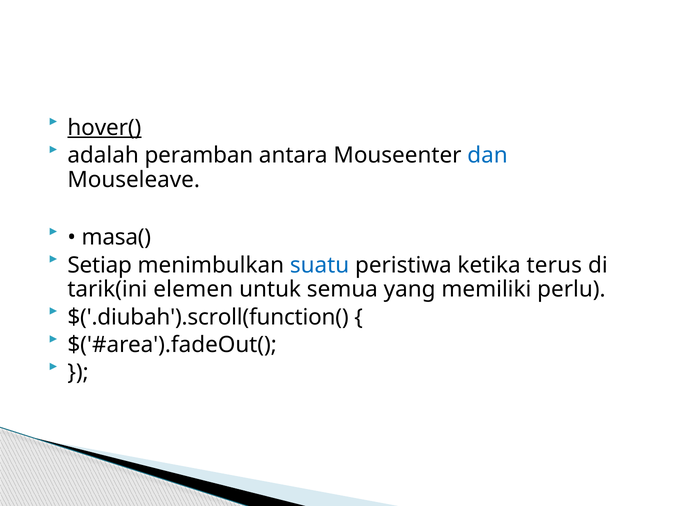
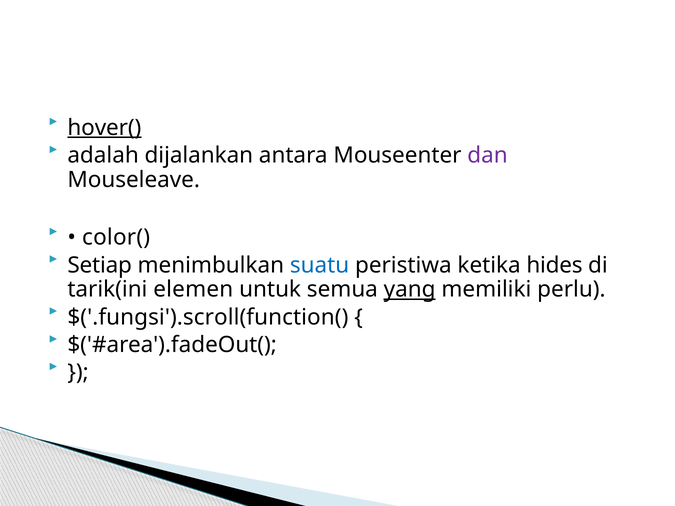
peramban: peramban -> dijalankan (199, 155)
dan colour: blue -> purple (488, 155)
masa(: masa( -> color( (116, 238)
terus: terus -> hides (554, 265)
yang underline: none -> present (410, 290)
$('.diubah').scroll(function(: $('.diubah').scroll(function( -> $('.fungsi').scroll(function( (208, 317)
